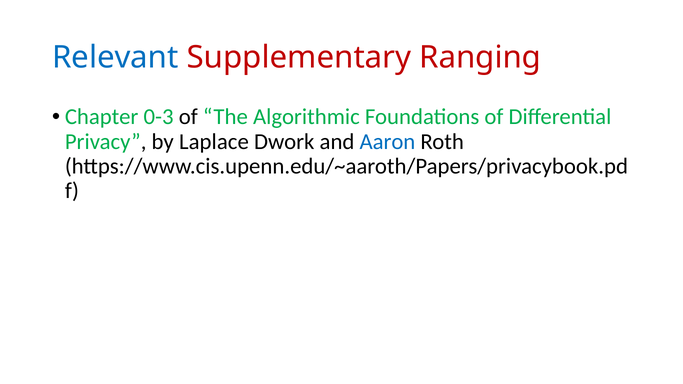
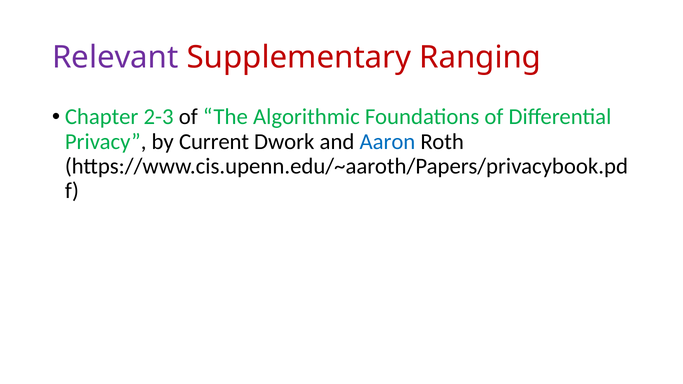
Relevant colour: blue -> purple (115, 57)
0-3: 0-3 -> 2-3 (159, 117)
Laplace: Laplace -> Current (214, 142)
